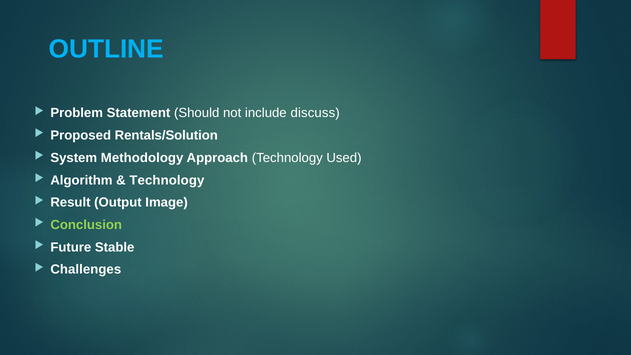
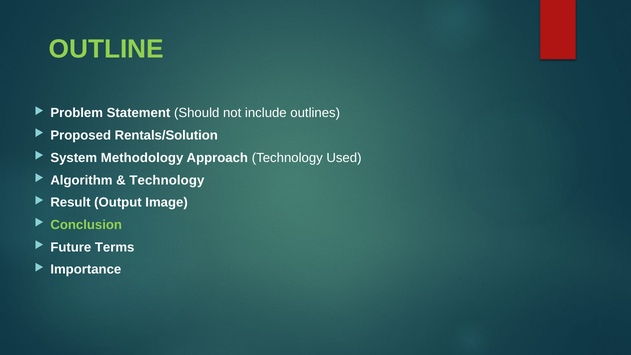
OUTLINE colour: light blue -> light green (106, 49)
discuss: discuss -> outlines (315, 113)
Stable: Stable -> Terms (115, 247)
Challenges: Challenges -> Importance (86, 270)
